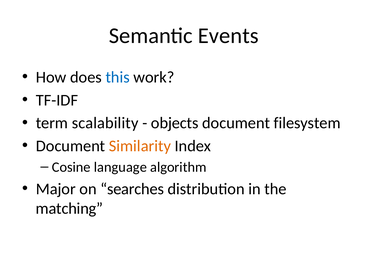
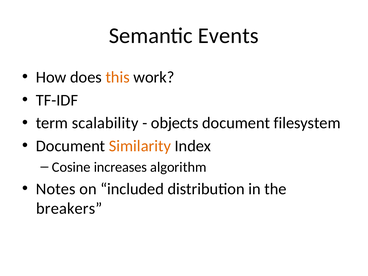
this colour: blue -> orange (118, 77)
language: language -> increases (120, 167)
Major: Major -> Notes (56, 189)
searches: searches -> included (132, 189)
matching: matching -> breakers (69, 209)
